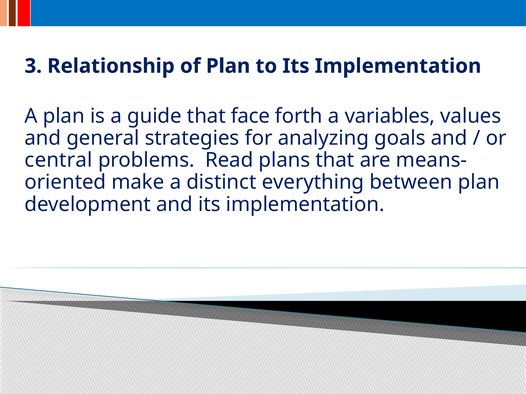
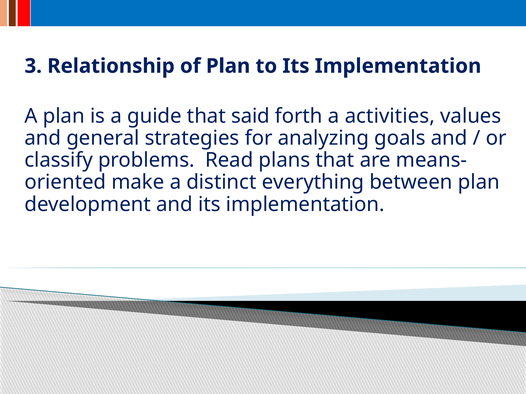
face: face -> said (250, 116)
variables: variables -> activities (390, 116)
central: central -> classify (59, 160)
